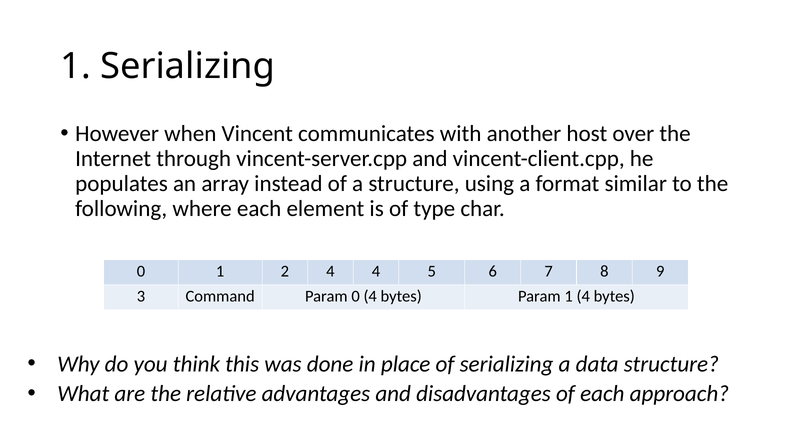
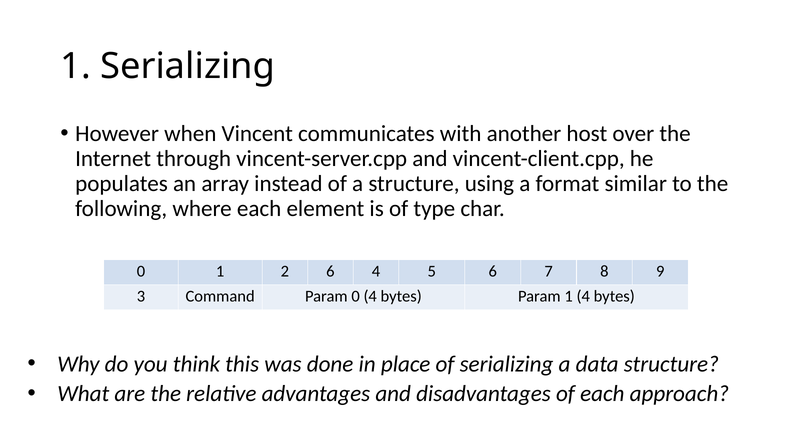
2 4: 4 -> 6 (330, 272)
